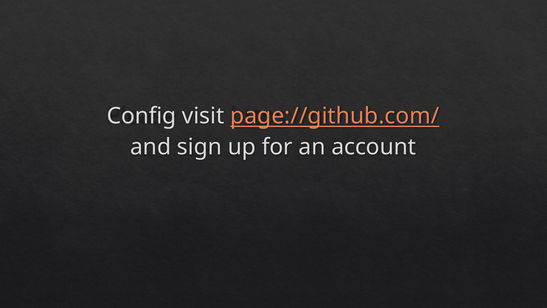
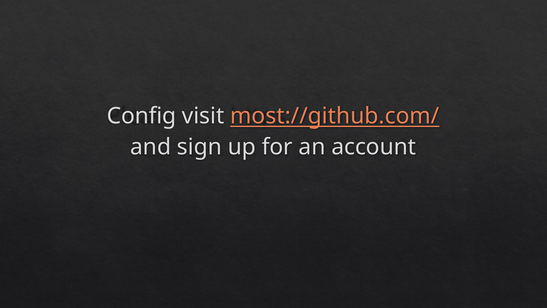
page://github.com/: page://github.com/ -> most://github.com/ (335, 116)
